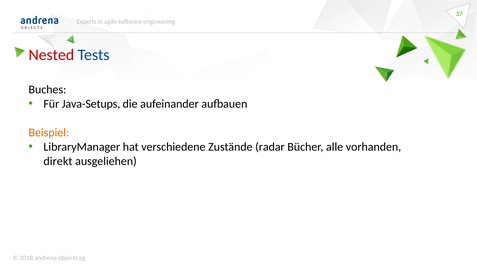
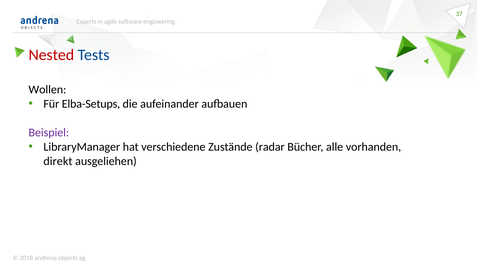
Buches: Buches -> Wollen (47, 90)
Java-Setups: Java-Setups -> Elba-Setups (91, 104)
Beispiel colour: orange -> purple (49, 133)
